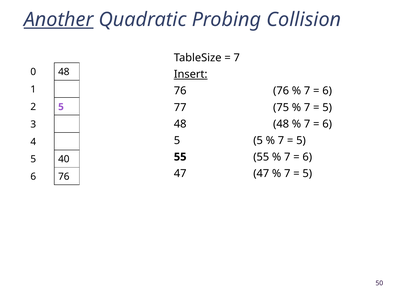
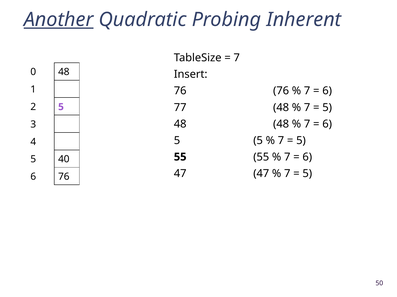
Collision: Collision -> Inherent (304, 20)
Insert underline: present -> none (191, 75)
75: 75 -> 48 (281, 108)
